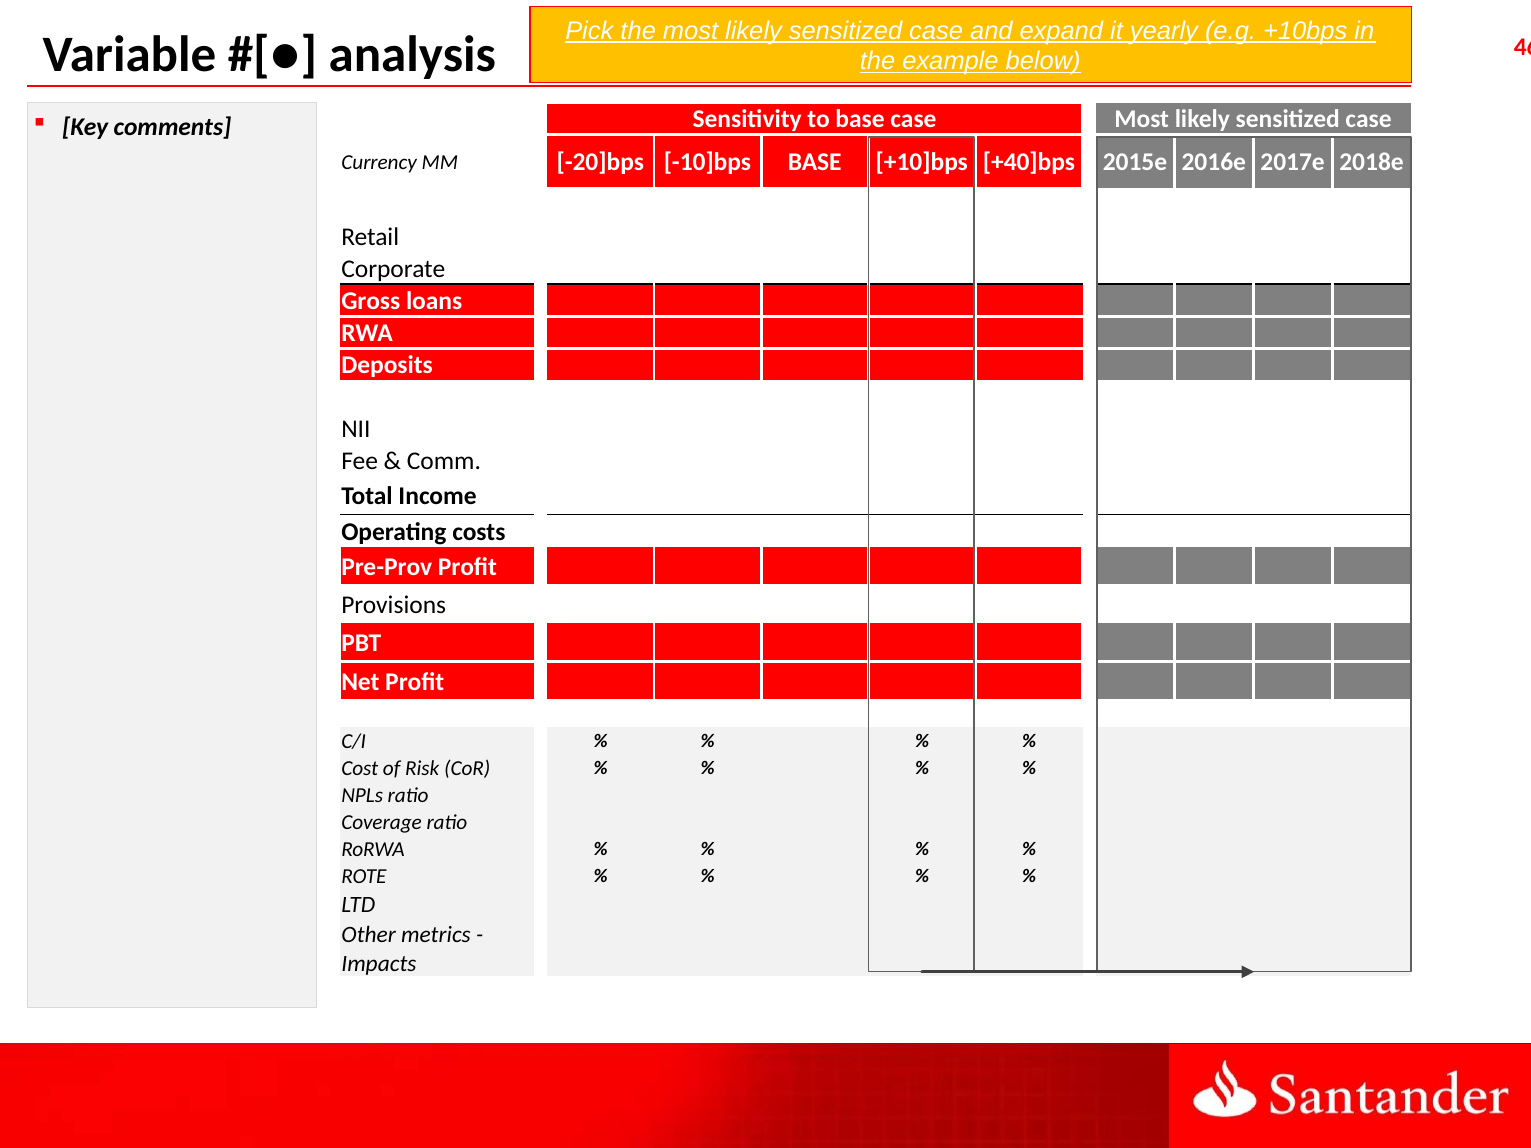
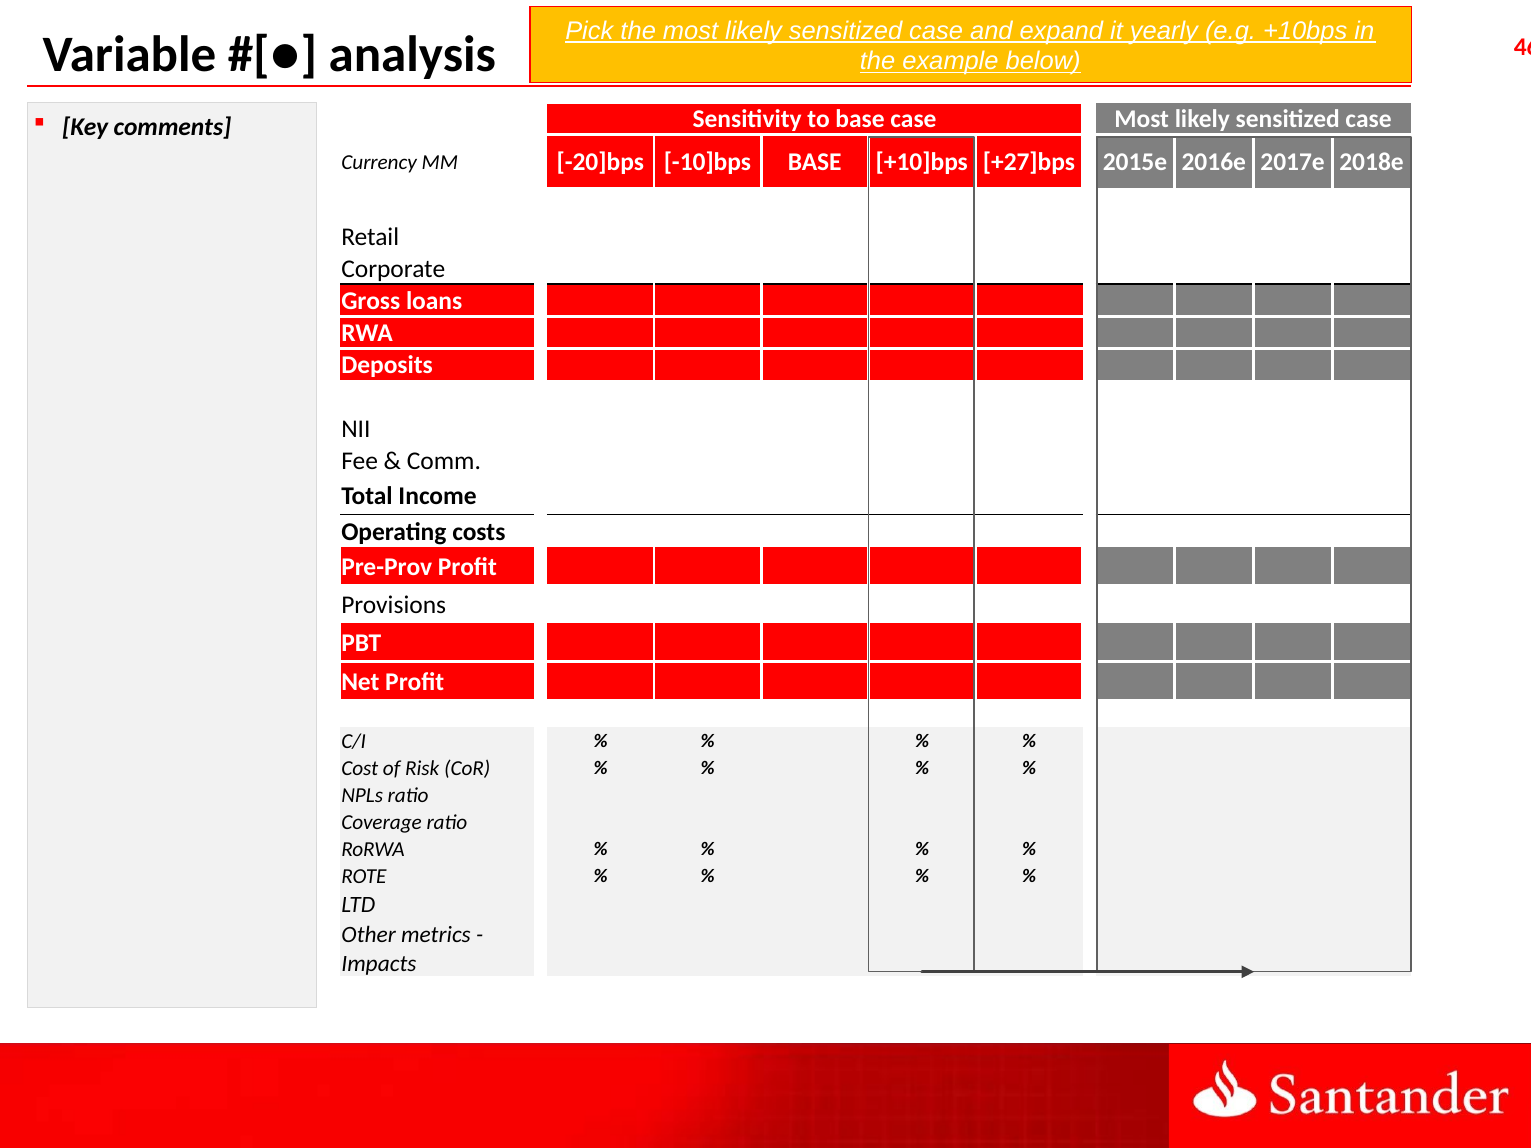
+40]bps: +40]bps -> +27]bps (1029, 162)
